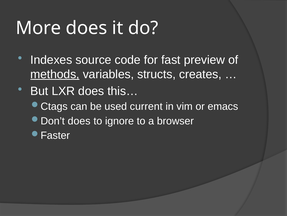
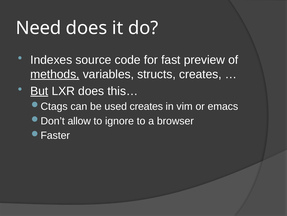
More: More -> Need (38, 28)
But underline: none -> present (39, 91)
used current: current -> creates (146, 106)
does: does -> allow (79, 121)
